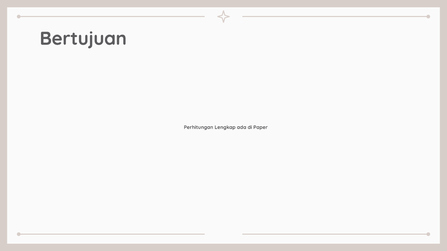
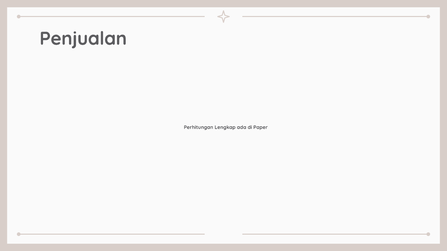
Bertujuan: Bertujuan -> Penjualan (83, 39)
